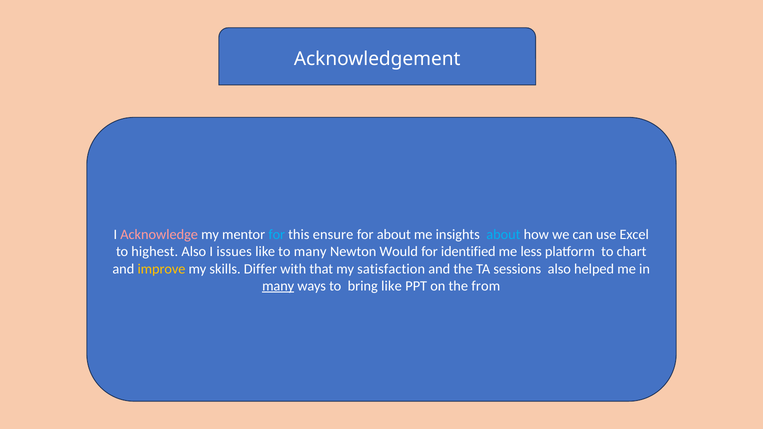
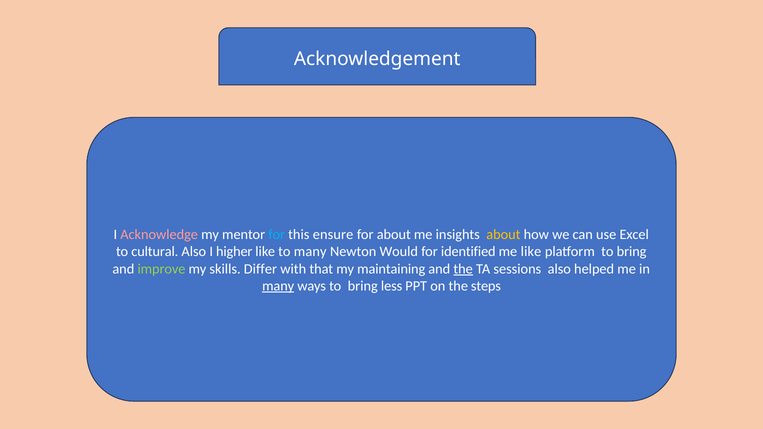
about colour: light blue -> yellow (503, 235)
highest: highest -> cultural (155, 252)
issues: issues -> higher (234, 252)
me less: less -> like (531, 252)
platform to chart: chart -> bring (632, 252)
improve colour: yellow -> light green (161, 269)
satisfaction: satisfaction -> maintaining (391, 269)
the underline: none -> present (463, 269)
bring like: like -> less (392, 286)
from: from -> steps (486, 286)
